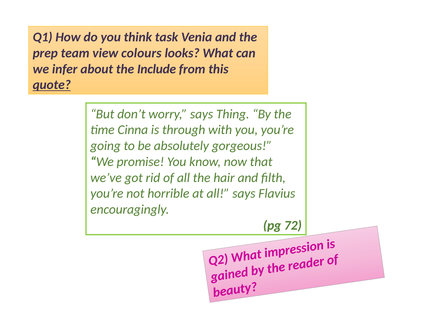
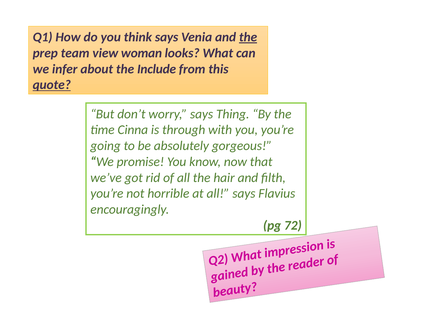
think task: task -> says (167, 37)
the underline: none -> present (248, 37)
colours: colours -> woman (142, 53)
